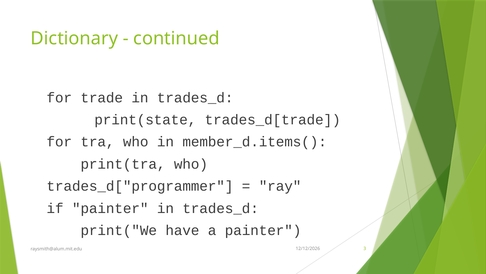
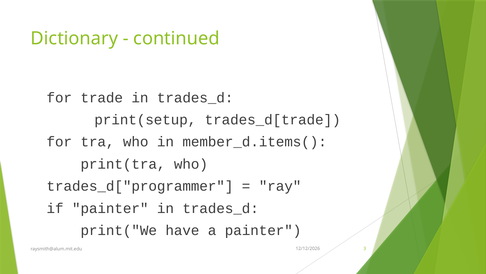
print(state: print(state -> print(setup (145, 120)
